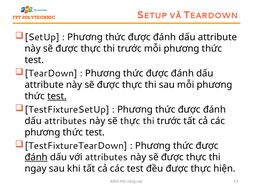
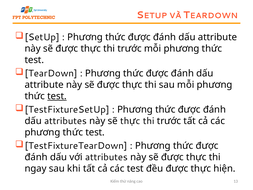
đánh underline: present -> none (36, 157)
